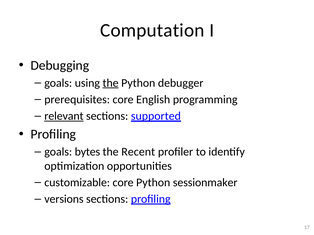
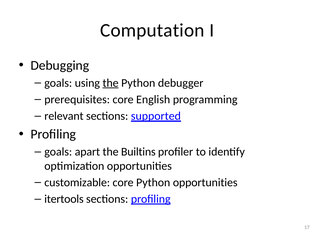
relevant underline: present -> none (64, 116)
bytes: bytes -> apart (87, 152)
Recent: Recent -> Builtins (138, 152)
Python sessionmaker: sessionmaker -> opportunities (205, 183)
versions: versions -> itertools (64, 199)
